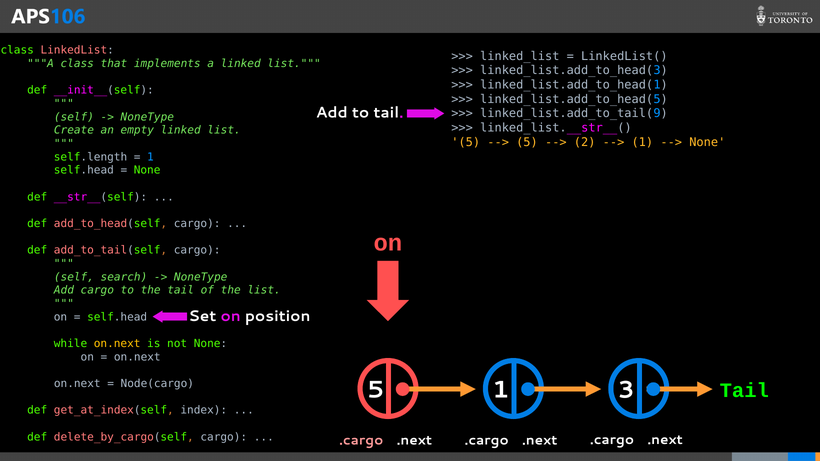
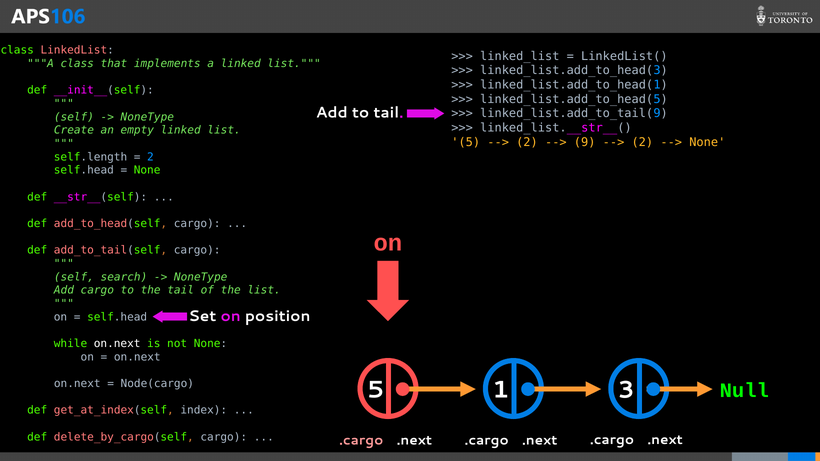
5: 5 -> 2 (527, 142)
2: 2 -> 9 (585, 142)
1: 1 -> 2 (642, 142)
1: 1 -> 2 (150, 157)
on.next colour: yellow -> white (117, 344)
Tail: Tail -> Null (744, 391)
